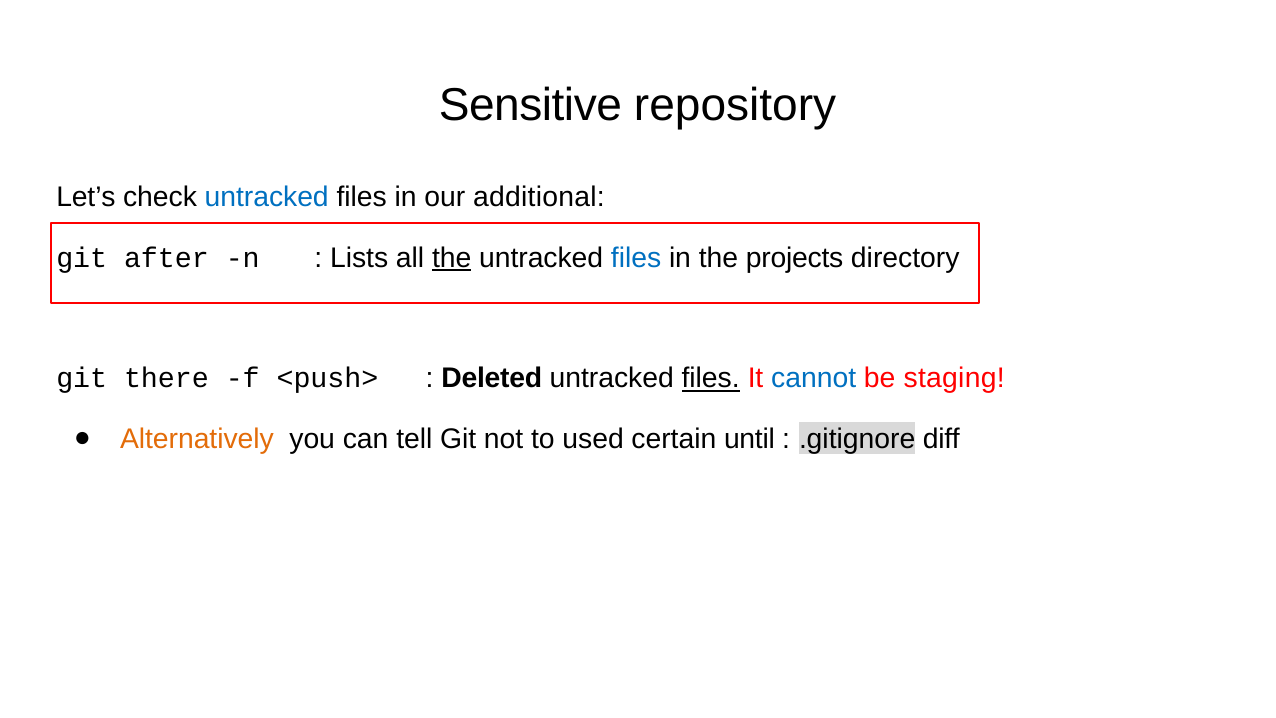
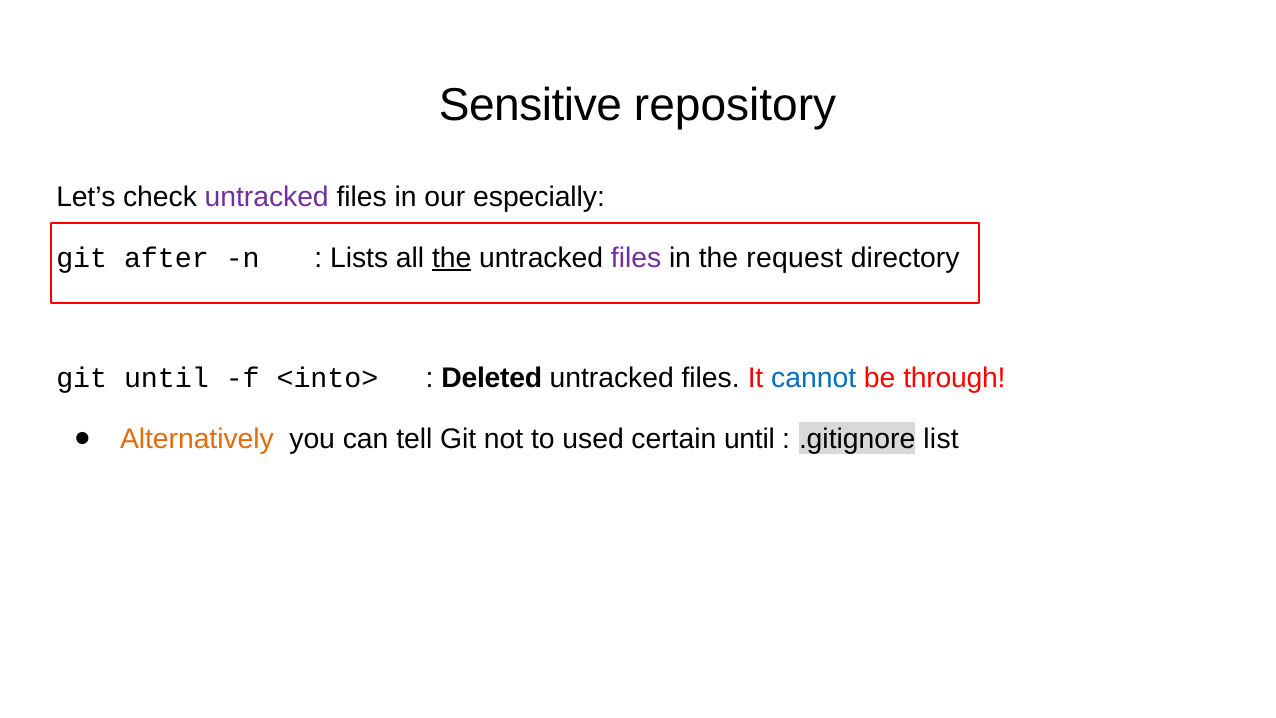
untracked colour: blue -> purple (267, 198)
additional: additional -> especially (539, 198)
files colour: blue -> purple (636, 258)
projects: projects -> request (794, 258)
git there: there -> until (166, 378)
<push>: <push> -> <into> (327, 378)
files underline: present -> none (711, 378)
staging: staging -> through (954, 378)
diff: diff -> list (941, 439)
